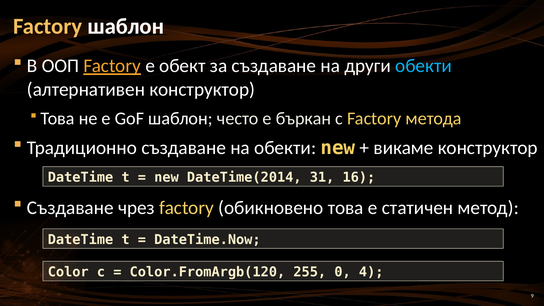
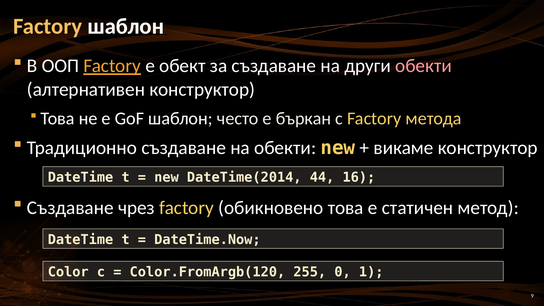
обекти colour: light blue -> pink (424, 66)
31: 31 -> 44 (322, 177)
4: 4 -> 1 (371, 272)
